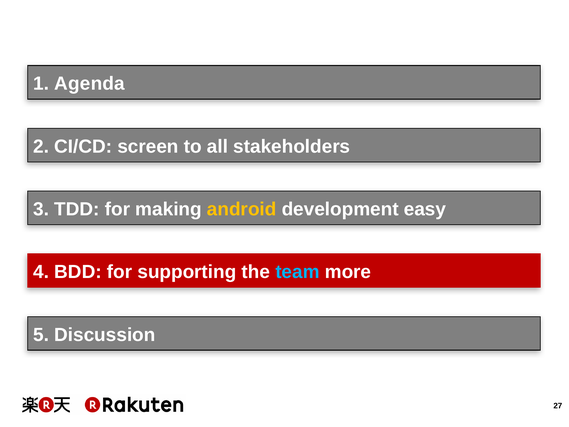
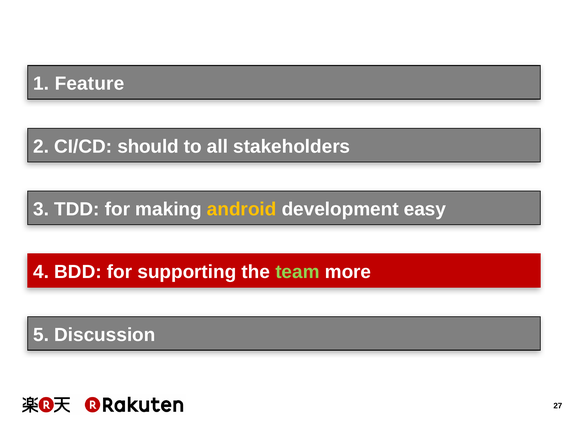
Agenda: Agenda -> Feature (90, 84)
screen: screen -> should (148, 146)
team colour: light blue -> light green (297, 272)
